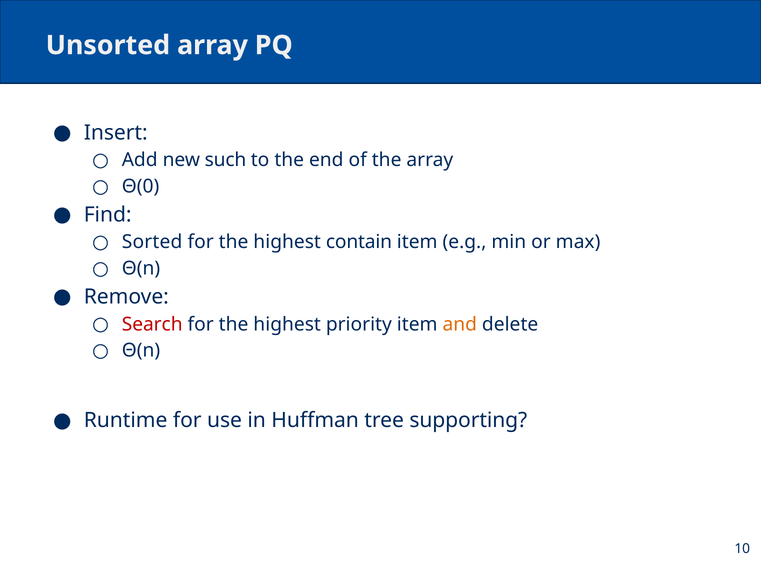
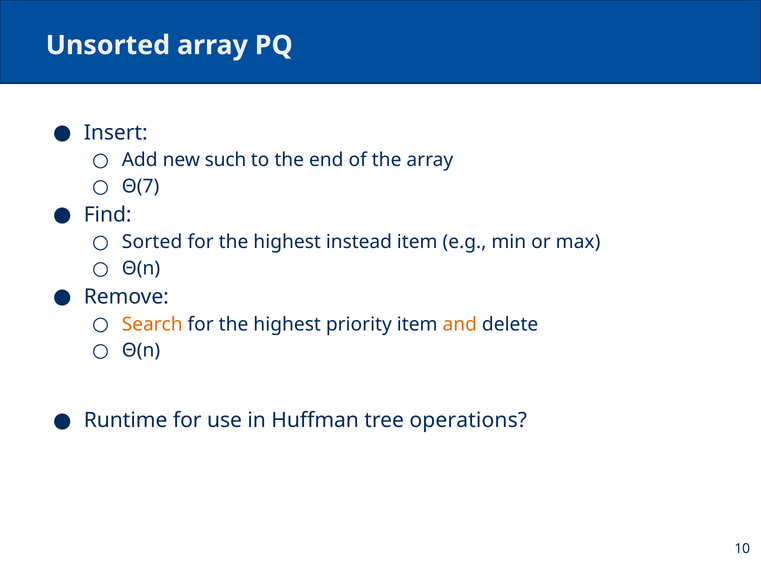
Θ(0: Θ(0 -> Θ(7 (141, 187)
contain: contain -> instead (359, 242)
Search colour: red -> orange (152, 324)
supporting: supporting -> operations (468, 421)
